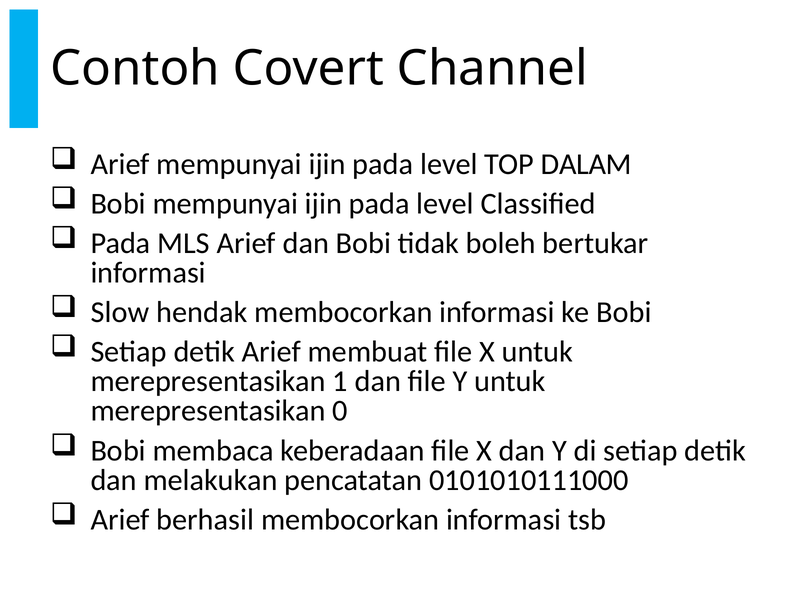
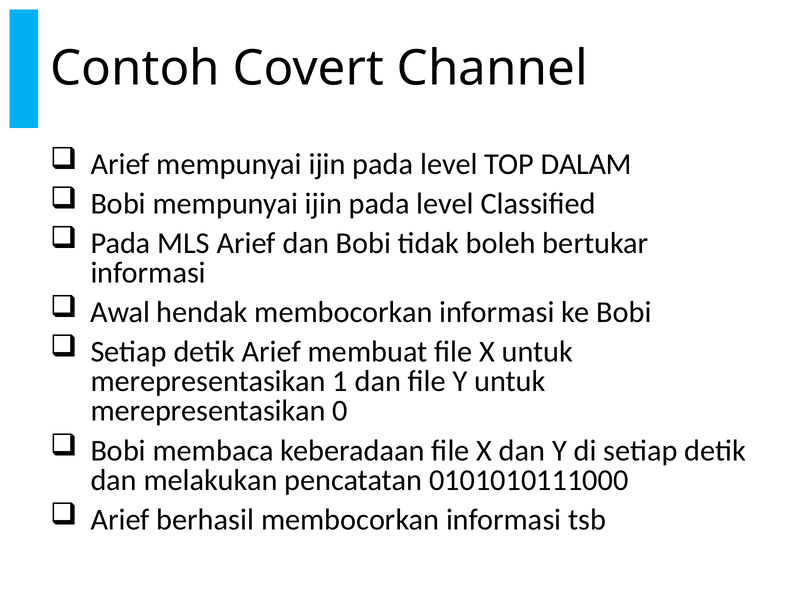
Slow: Slow -> Awal (120, 312)
